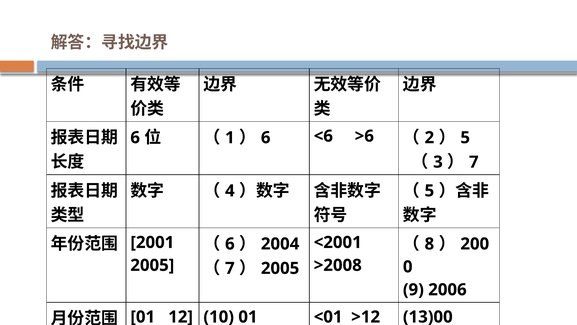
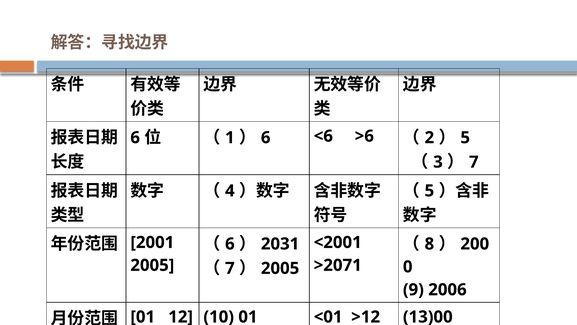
2004: 2004 -> 2031 (280, 244)
>2008: >2008 -> >2071 (338, 265)
